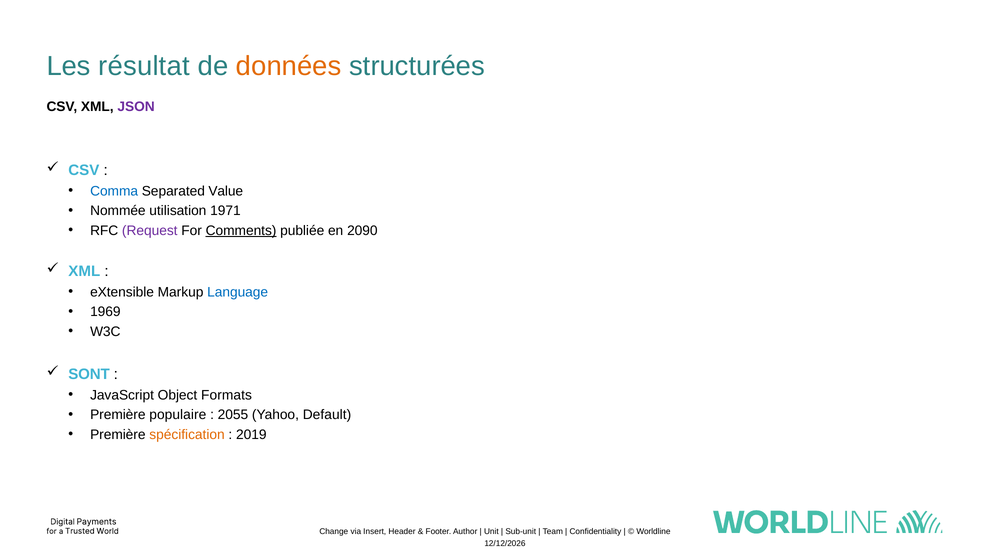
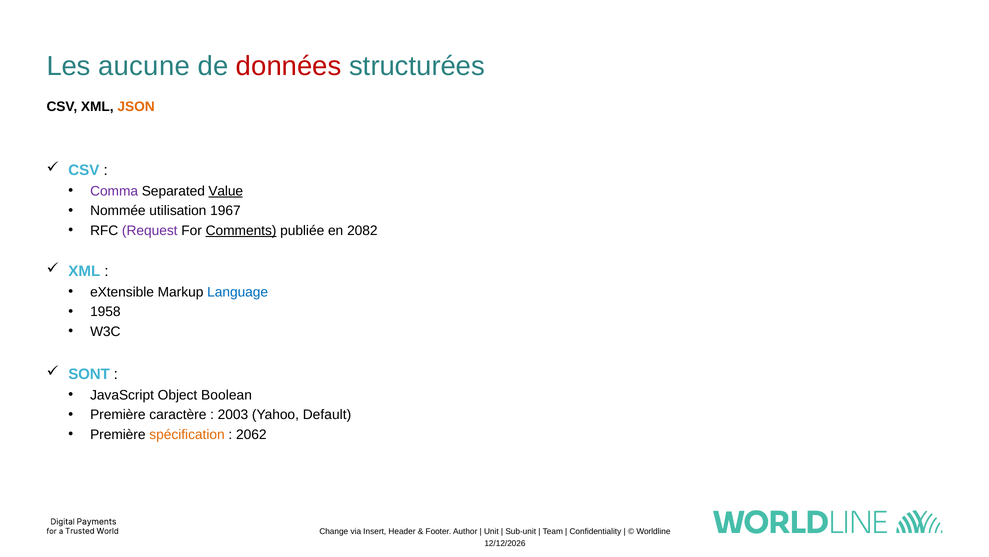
résultat: résultat -> aucune (144, 66)
données colour: orange -> red (289, 66)
JSON colour: purple -> orange (136, 106)
Comma colour: blue -> purple (114, 191)
Value underline: none -> present (226, 191)
1971: 1971 -> 1967 (225, 211)
2090: 2090 -> 2082 (362, 230)
1969: 1969 -> 1958 (105, 311)
Formats: Formats -> Boolean (227, 395)
populaire: populaire -> caractère (178, 414)
2055: 2055 -> 2003 (233, 414)
2019: 2019 -> 2062 (251, 434)
